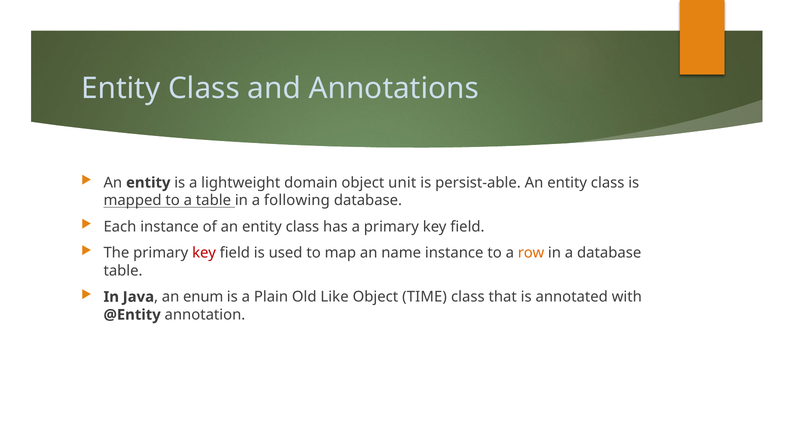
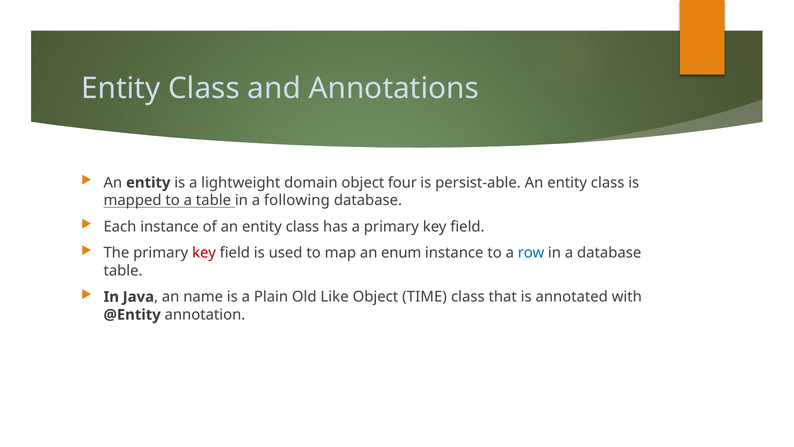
unit: unit -> four (402, 183)
name: name -> enum (401, 253)
row colour: orange -> blue (531, 253)
enum: enum -> name (203, 297)
